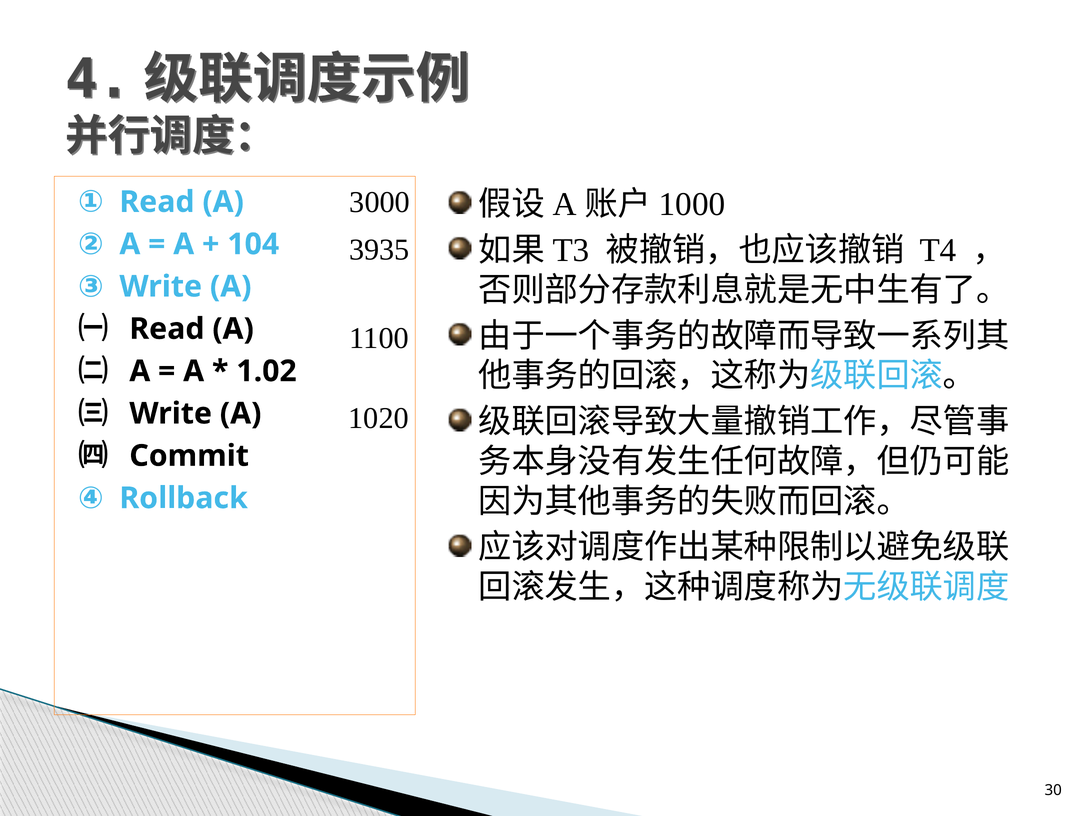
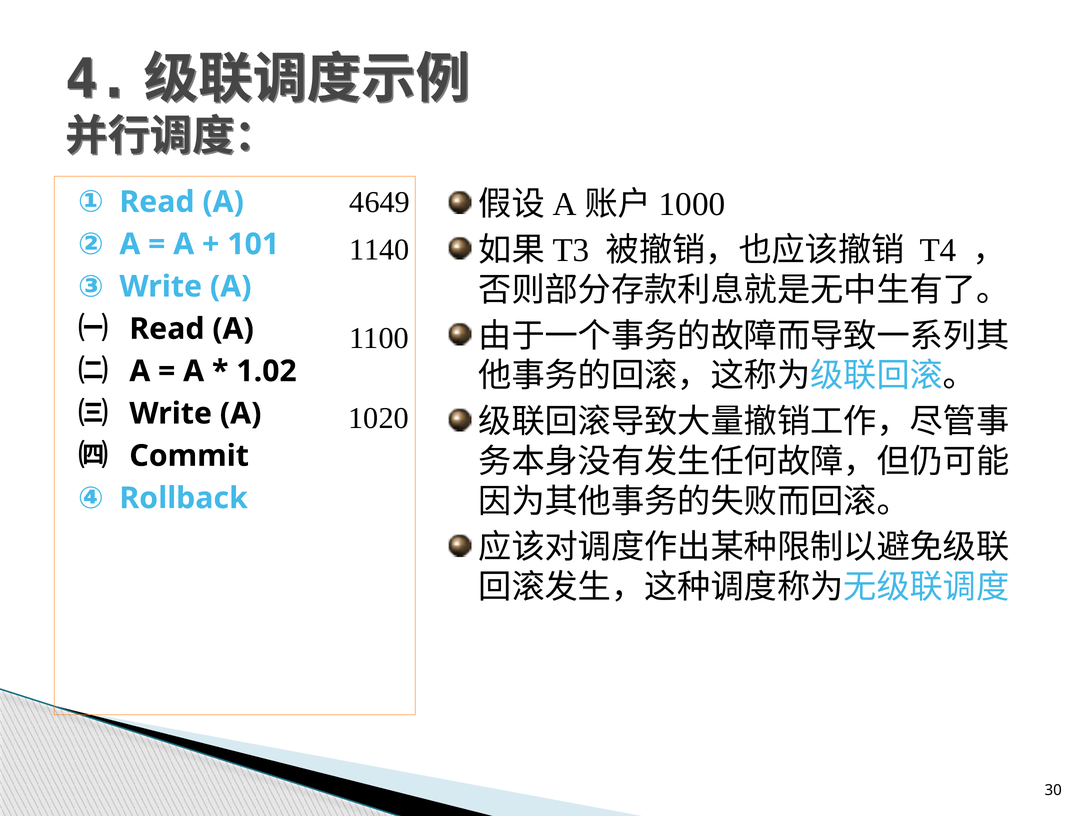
3000: 3000 -> 4649 (380, 202)
104: 104 -> 101 (253, 244)
3935: 3935 -> 1140 (379, 250)
